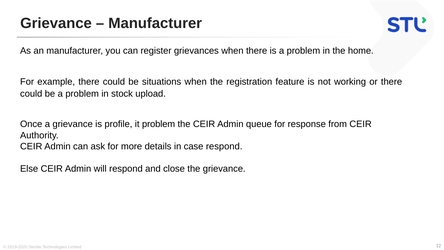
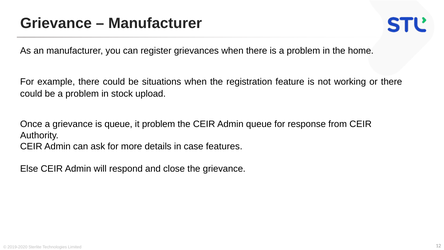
is profile: profile -> queue (118, 124)
case respond: respond -> features (224, 146)
